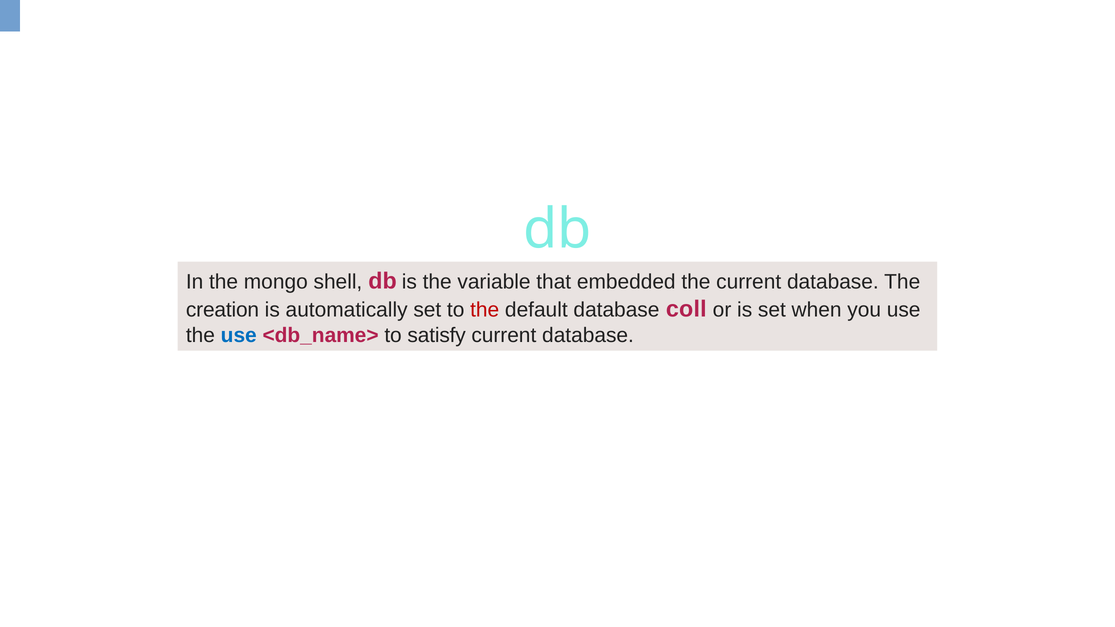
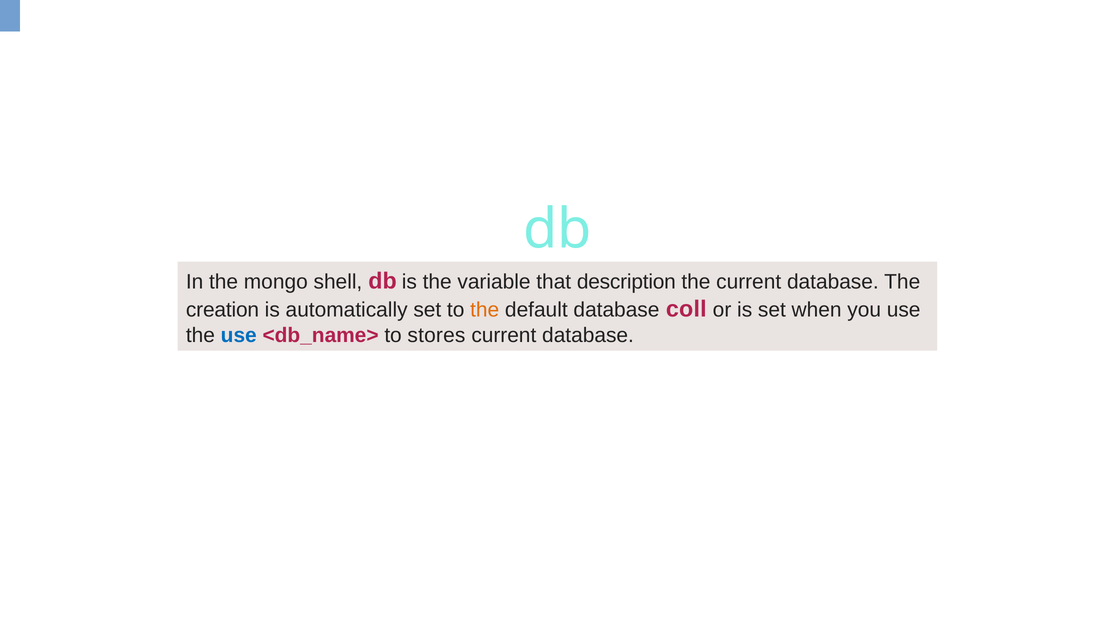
embedded: embedded -> description (626, 282)
the colour: red -> orange (485, 310)
satisfy: satisfy -> stores (436, 336)
